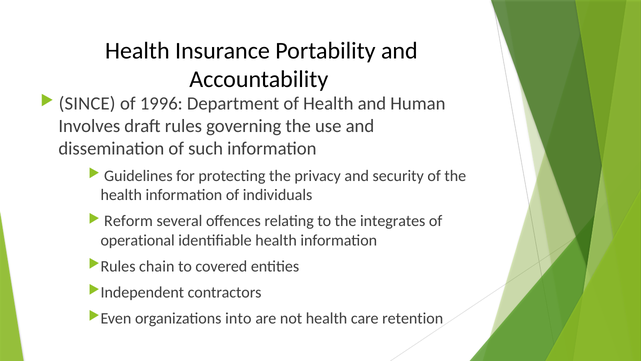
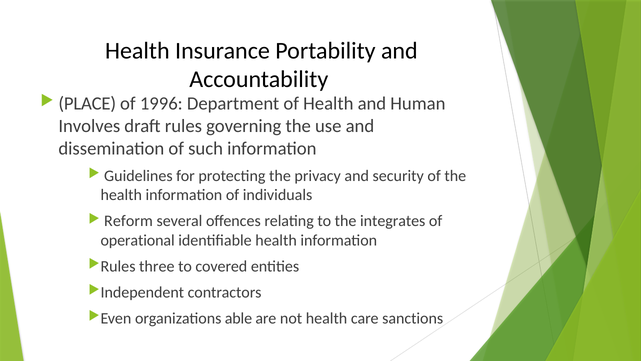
SINCE: SINCE -> PLACE (87, 103)
chain: chain -> three (157, 266)
into: into -> able (238, 318)
retention: retention -> sanctions (413, 318)
